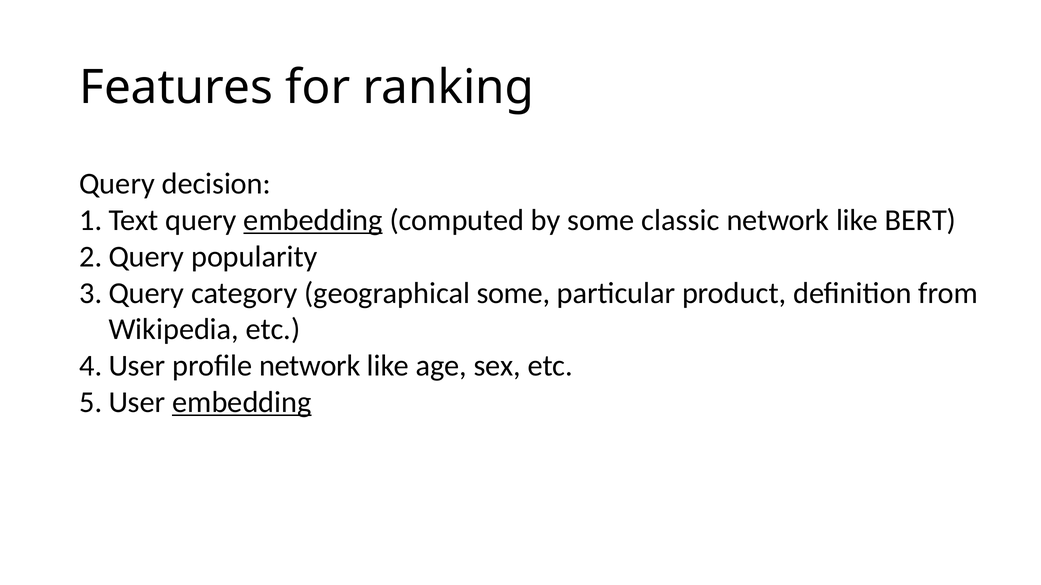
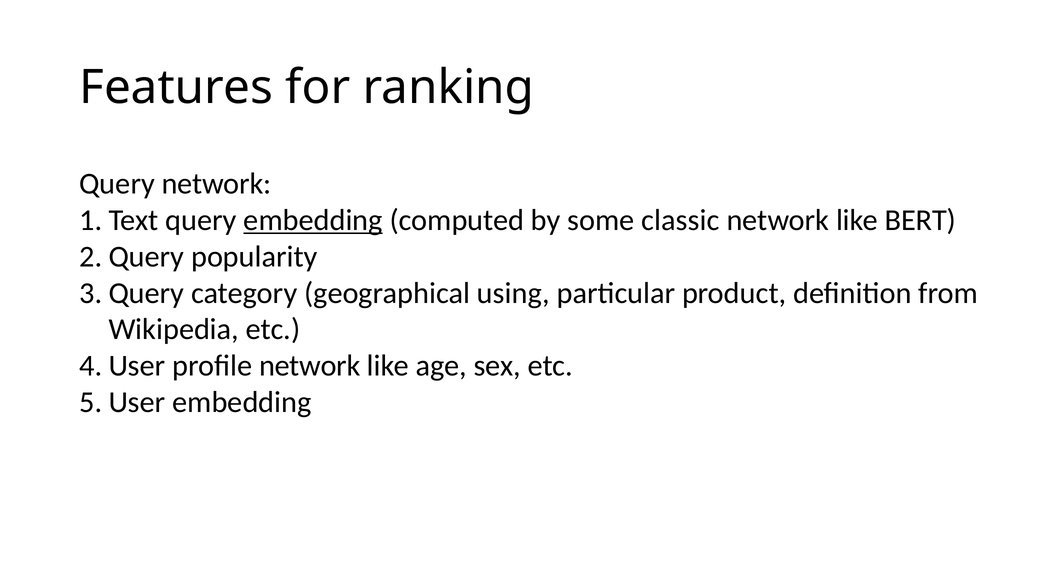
Query decision: decision -> network (216, 184)
geographical some: some -> using (513, 293)
embedding underline: present -> none (242, 403)
